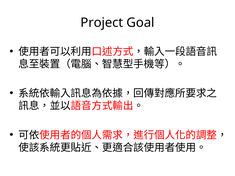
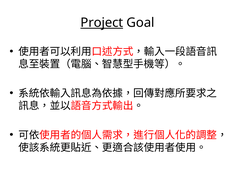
Project underline: none -> present (102, 23)
